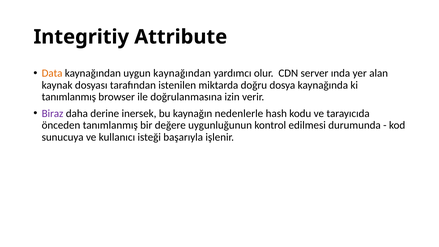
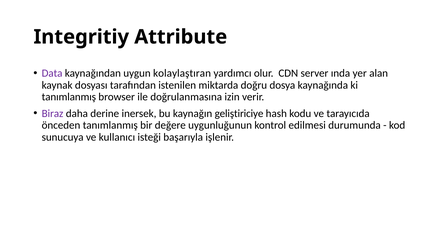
Data colour: orange -> purple (52, 73)
uygun kaynağından: kaynağından -> kolaylaştıran (182, 73)
nedenlerle: nedenlerle -> geliştiriciye (239, 113)
